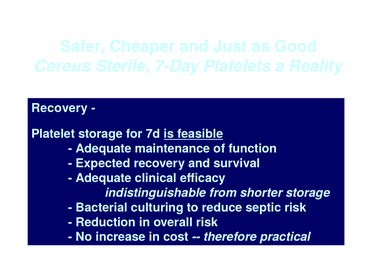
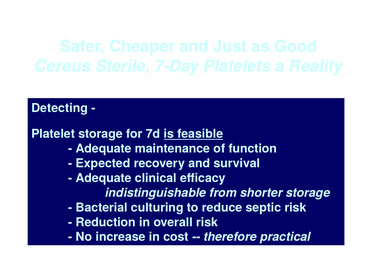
Recovery: Recovery -> Detecting (60, 108)
